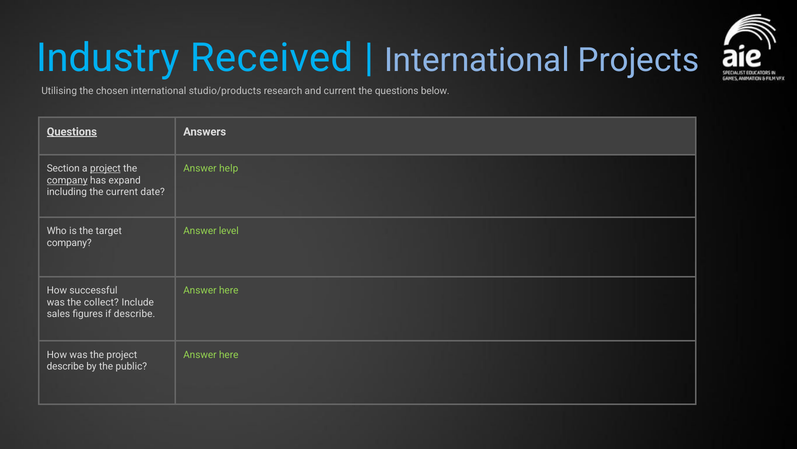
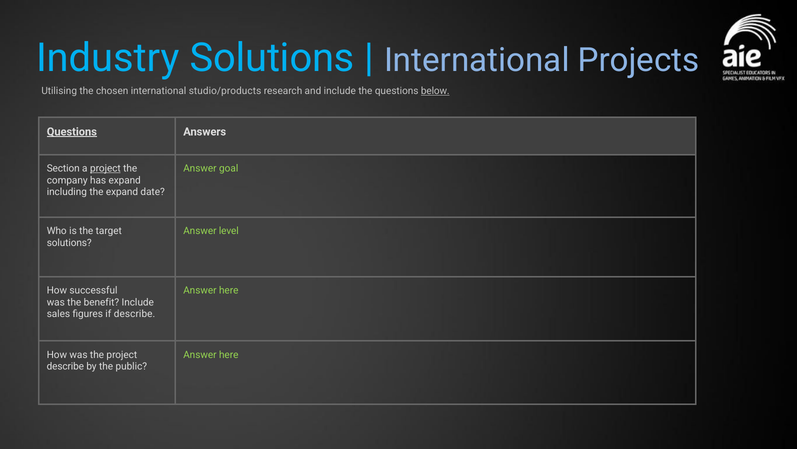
Industry Received: Received -> Solutions (272, 58)
and current: current -> include (340, 91)
below underline: none -> present (435, 91)
help: help -> goal (229, 168)
company underline: present -> none (67, 180)
the current: current -> expand (122, 192)
company: company -> solutions (69, 243)
collect: collect -> benefit (101, 302)
